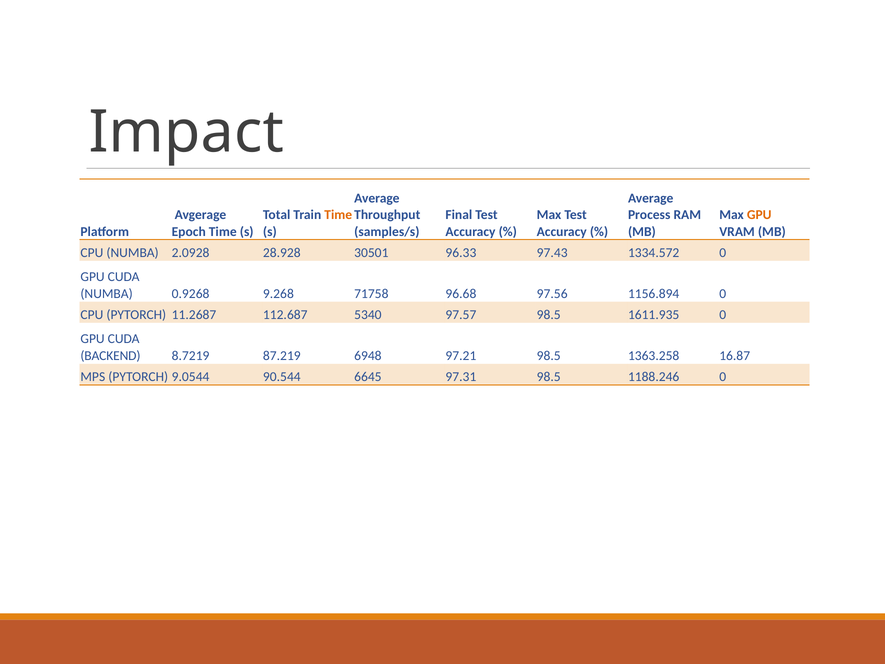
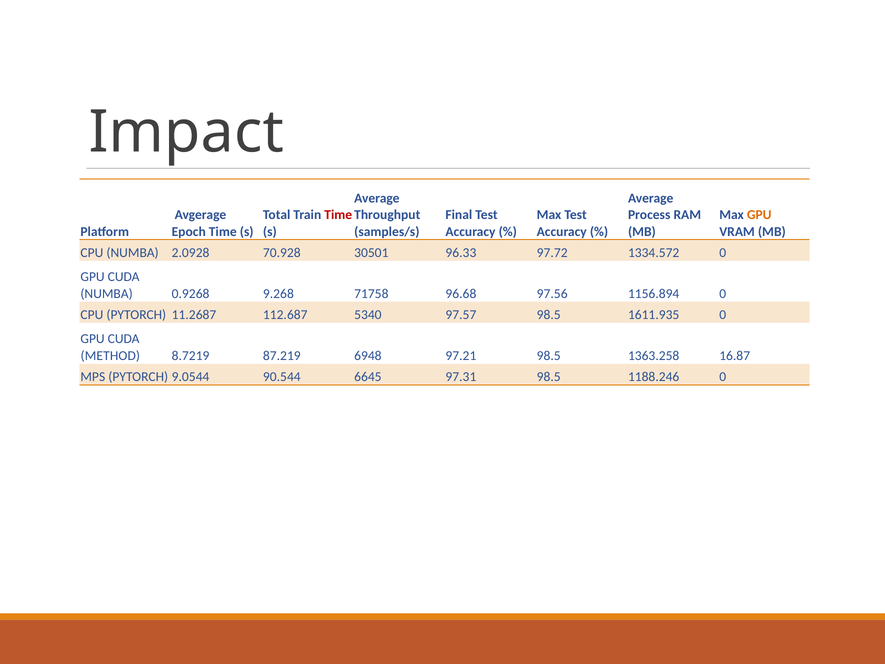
Time colour: orange -> red (338, 215)
28.928: 28.928 -> 70.928 (282, 253)
97.43: 97.43 -> 97.72 (552, 253)
BACKEND: BACKEND -> METHOD (110, 355)
